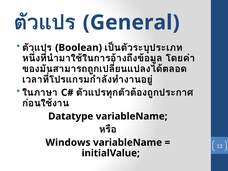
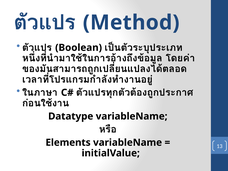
General: General -> Method (131, 23)
Windows: Windows -> Elements (68, 143)
